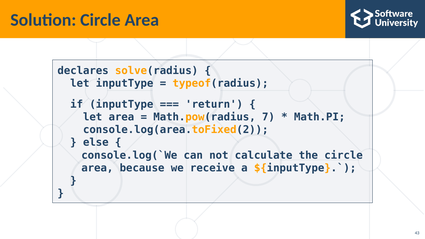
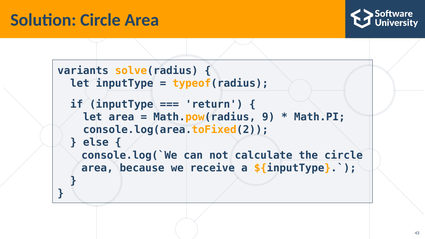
declares: declares -> variants (83, 71)
7: 7 -> 9 (268, 117)
